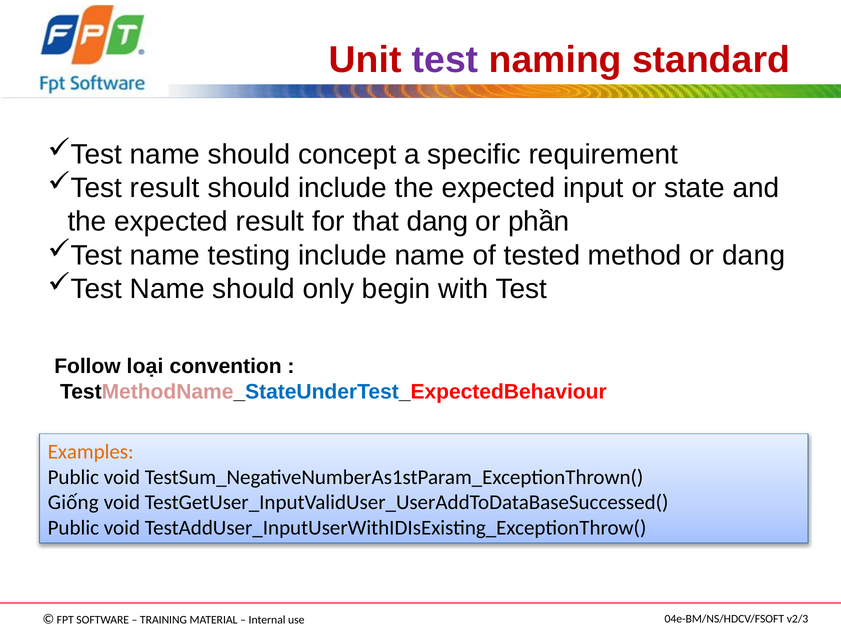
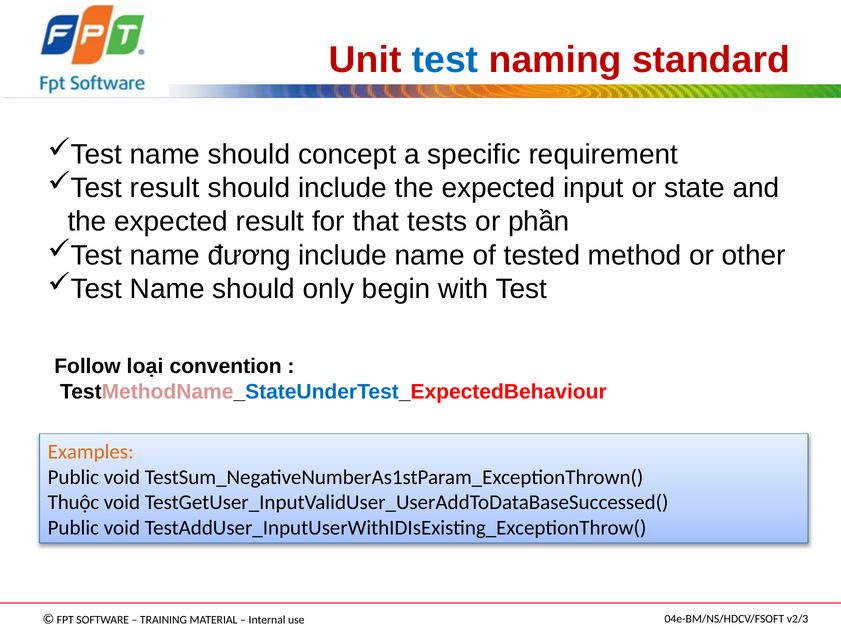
test colour: purple -> blue (445, 60)
that dang: dang -> tests (437, 222)
testing: testing -> đương (249, 255)
or dang: dang -> other (754, 255)
Giống: Giống -> Thuộc (73, 502)
